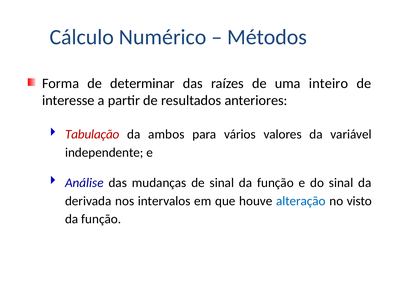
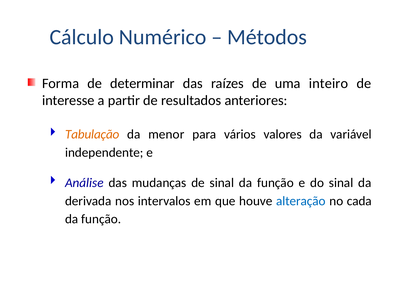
Tabulação colour: red -> orange (92, 134)
ambos: ambos -> menor (166, 134)
visto: visto -> cada (359, 201)
